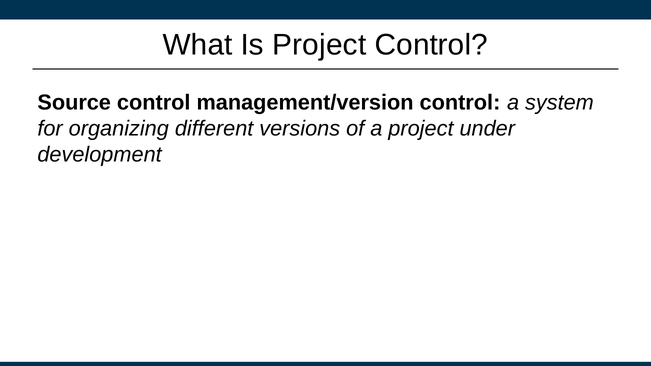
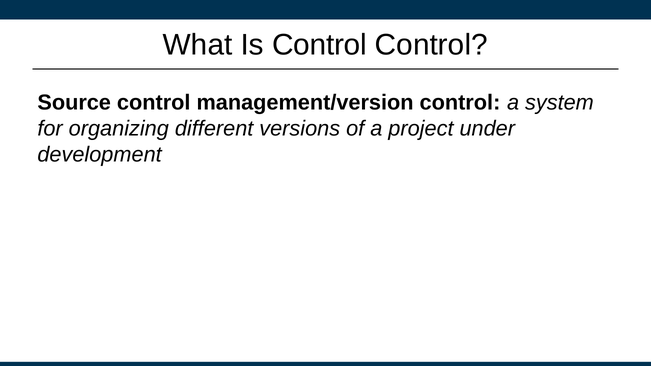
Is Project: Project -> Control (320, 45)
